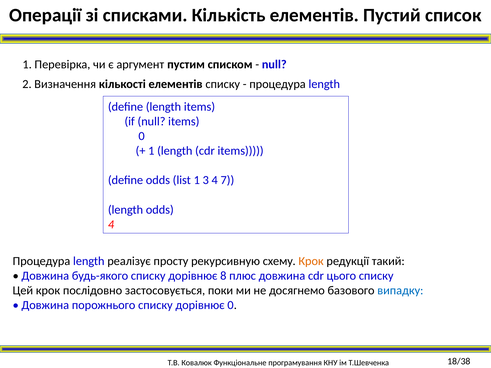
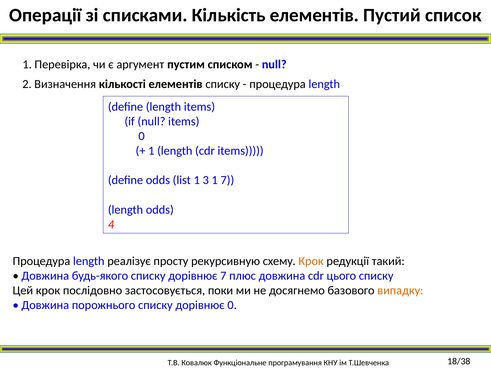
3 4: 4 -> 1 (215, 180)
дорівнює 8: 8 -> 7 (223, 276)
випадку colour: blue -> orange (400, 291)
